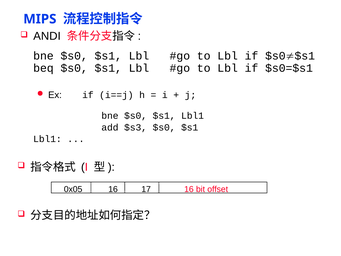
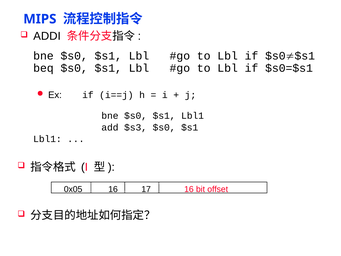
ANDI: ANDI -> ADDI (47, 36)
